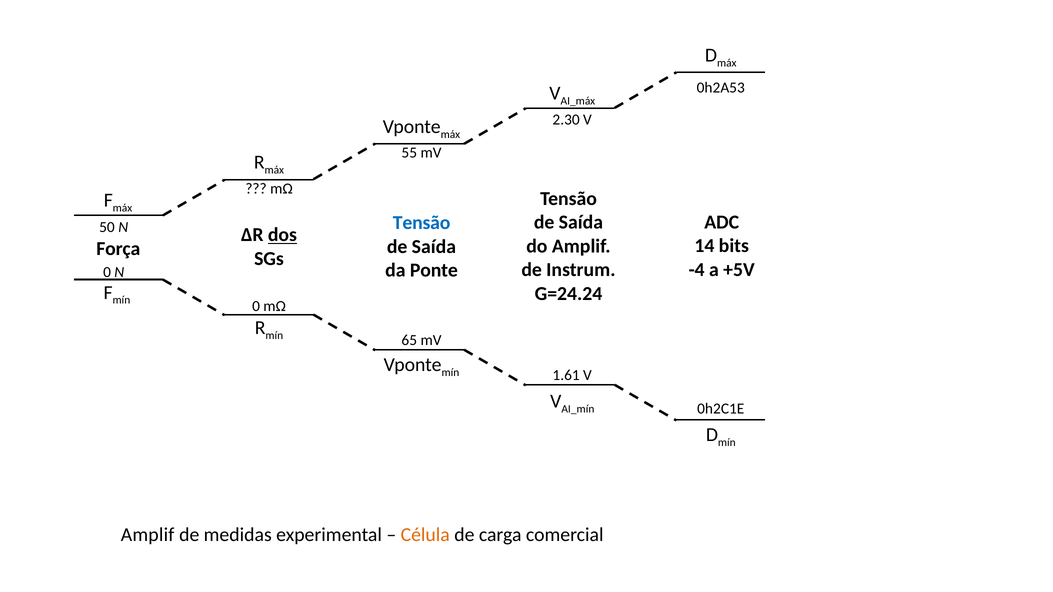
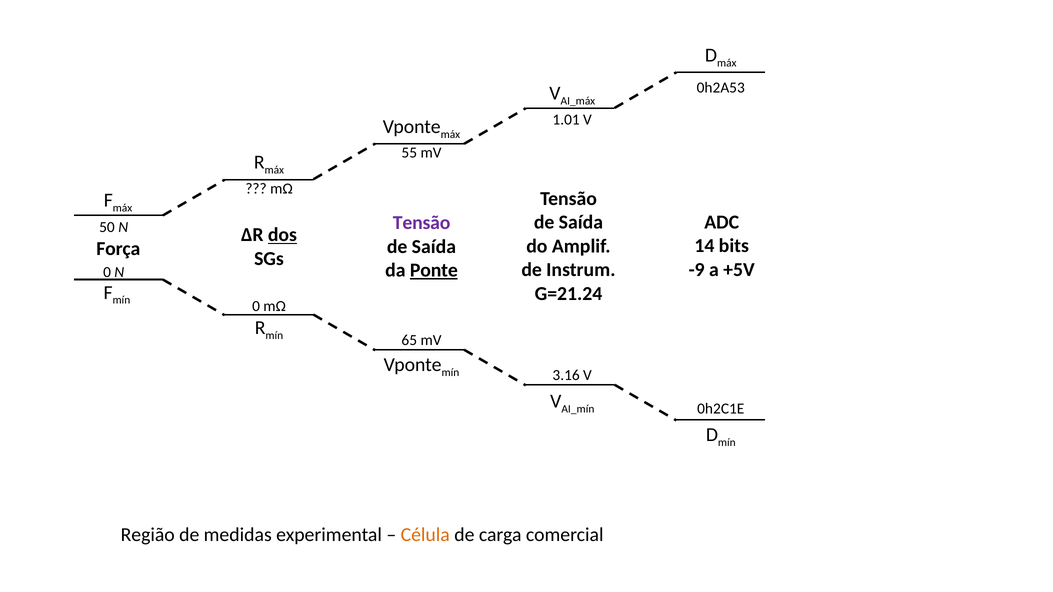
2.30: 2.30 -> 1.01 (566, 120)
Tensão colour: blue -> purple (422, 223)
-4: -4 -> -9 (697, 270)
Ponte underline: none -> present (434, 270)
G=24.24: G=24.24 -> G=21.24 (568, 294)
1.61: 1.61 -> 3.16 (566, 376)
Amplif: Amplif -> Região (148, 535)
